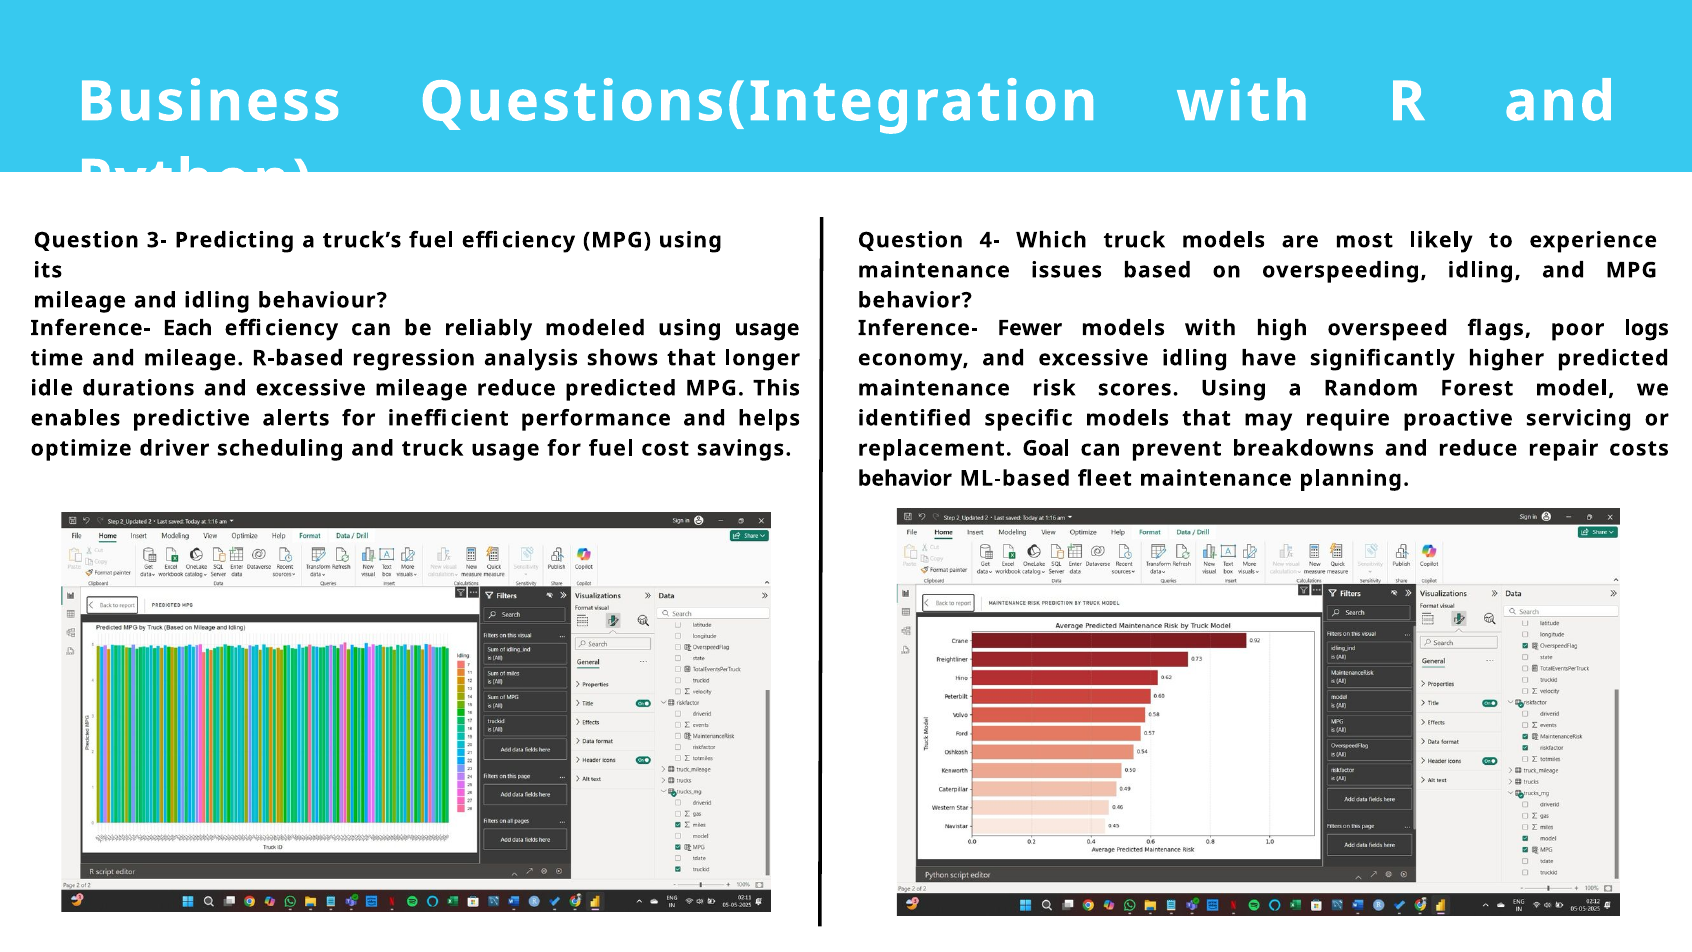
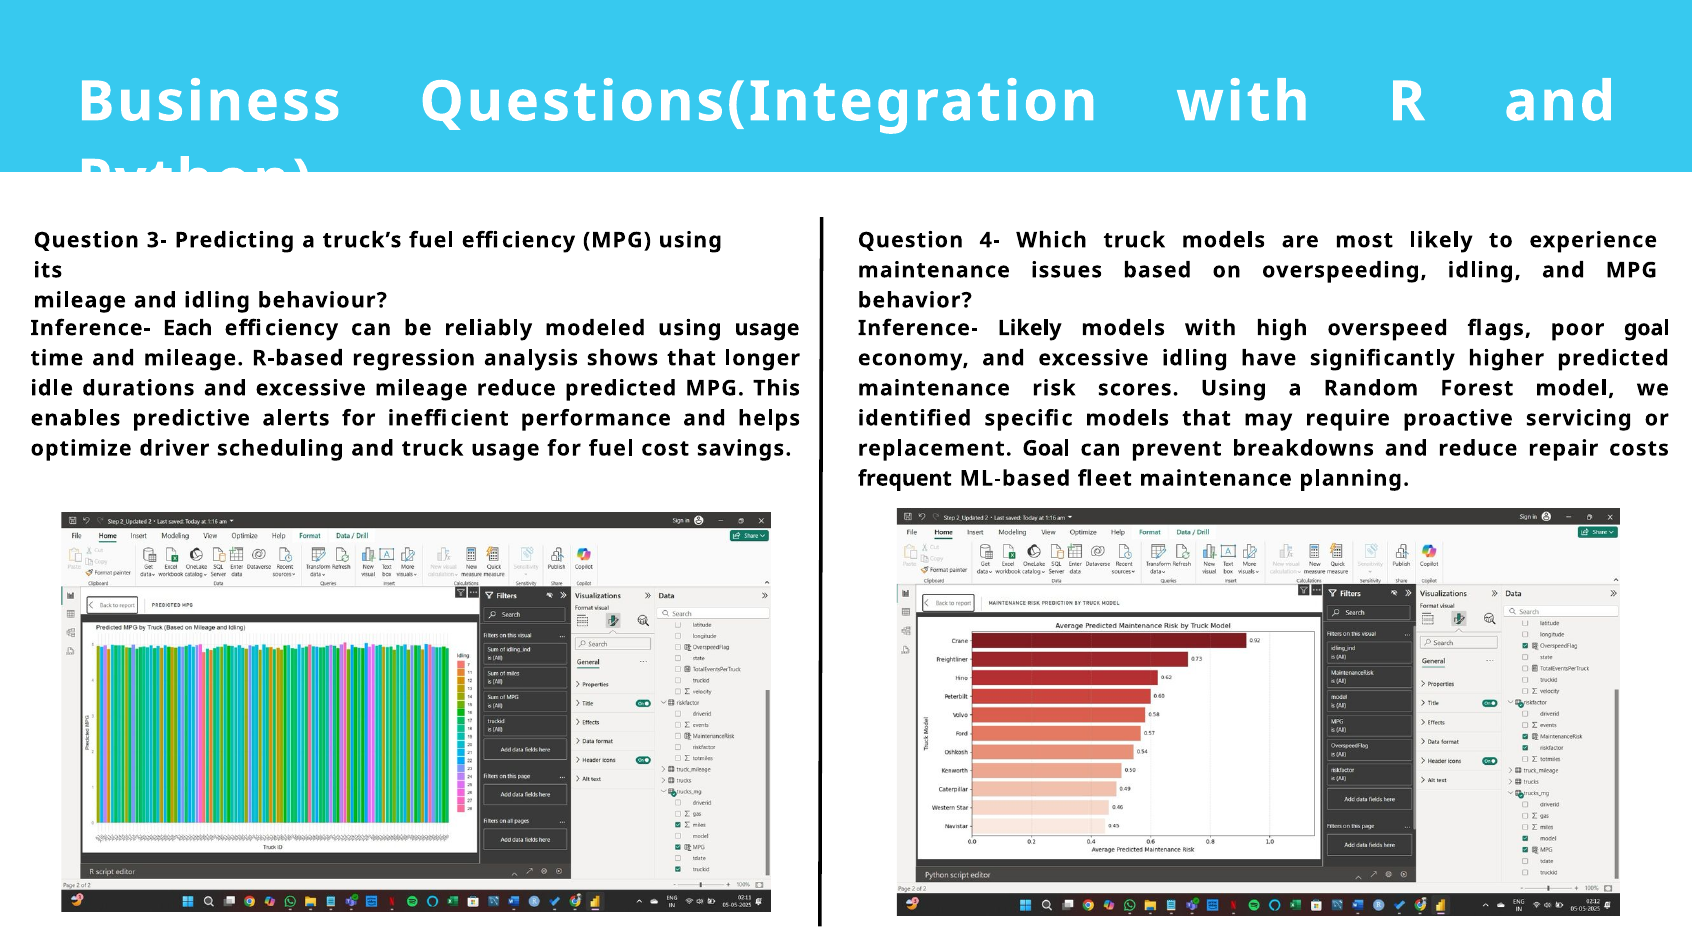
Inference- Fewer: Fewer -> Likely (1030, 328)
poor logs: logs -> goal (1647, 328)
behavior: behavior -> frequent (905, 478)
